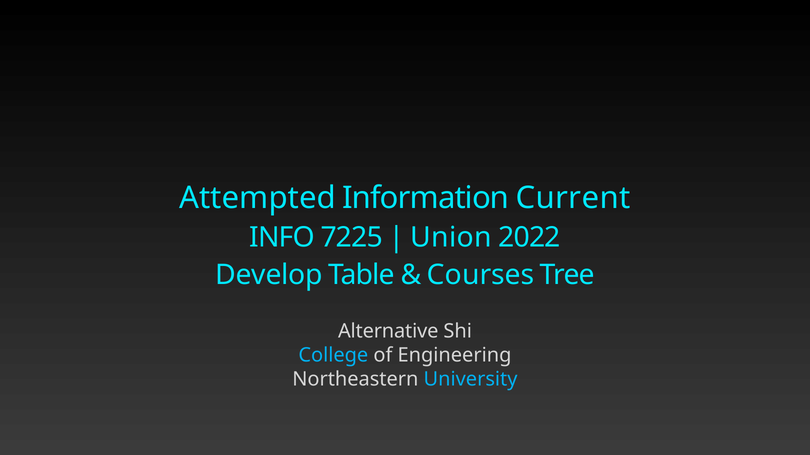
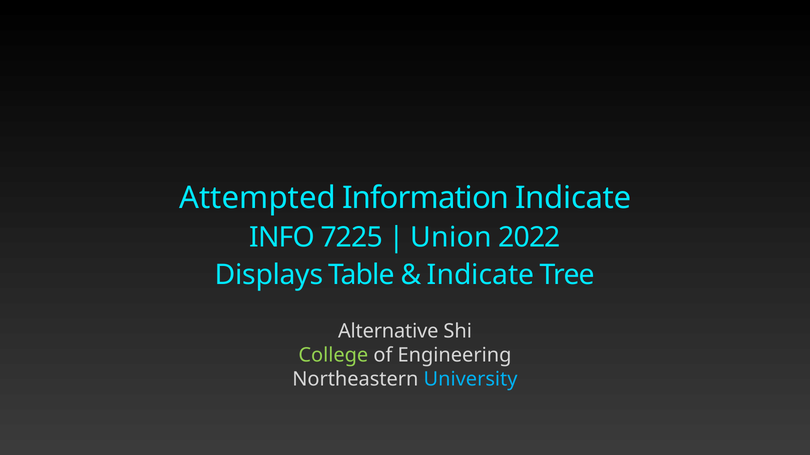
Information Current: Current -> Indicate (573, 198)
Develop: Develop -> Displays (269, 276)
Courses: Courses -> Indicate (481, 276)
College colour: light blue -> light green (333, 356)
